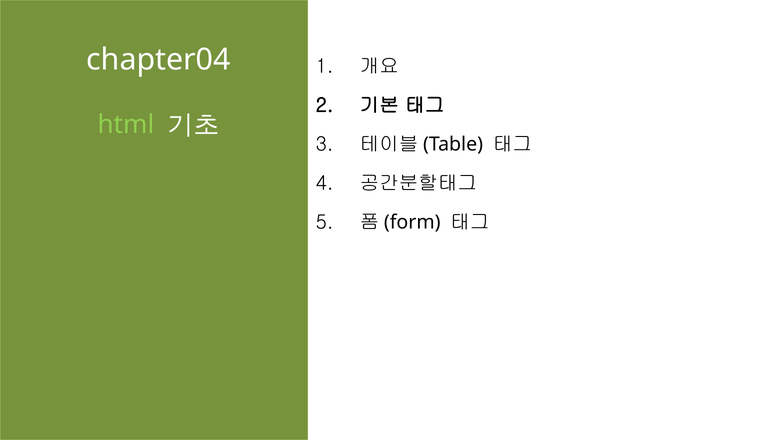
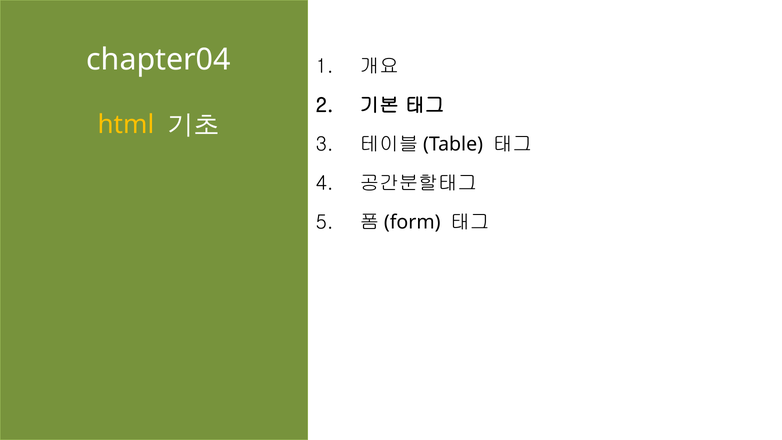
html colour: light green -> yellow (126, 124)
